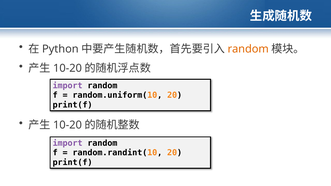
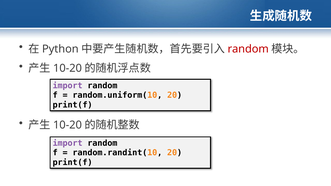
random colour: orange -> red (248, 49)
